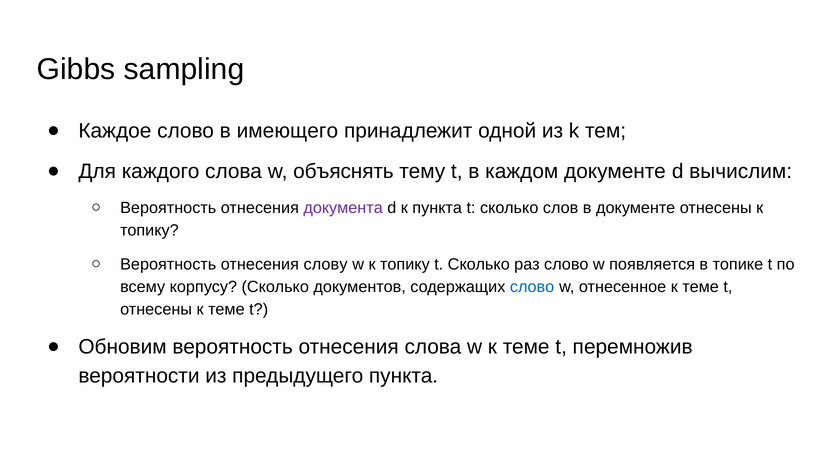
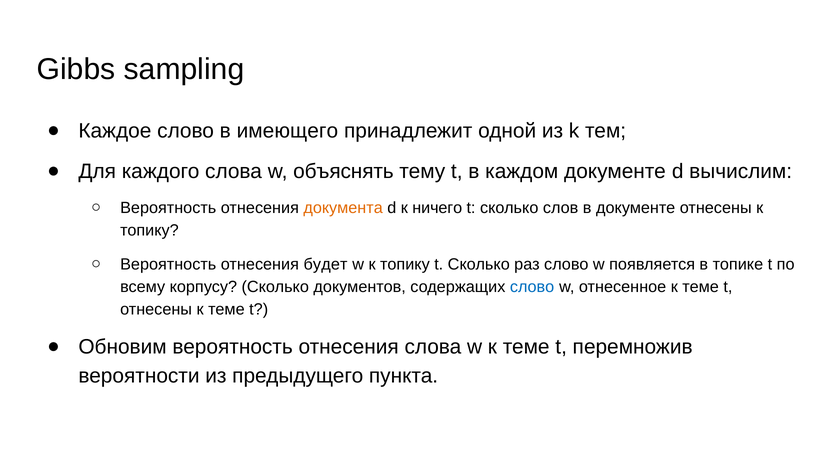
документа colour: purple -> orange (343, 208)
к пункта: пункта -> ничего (437, 208)
слову: слову -> будет (326, 264)
